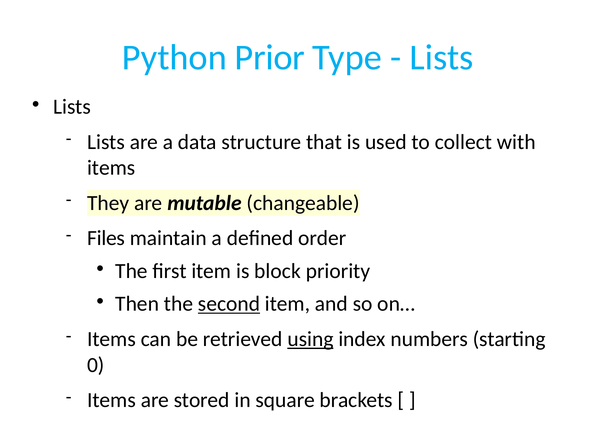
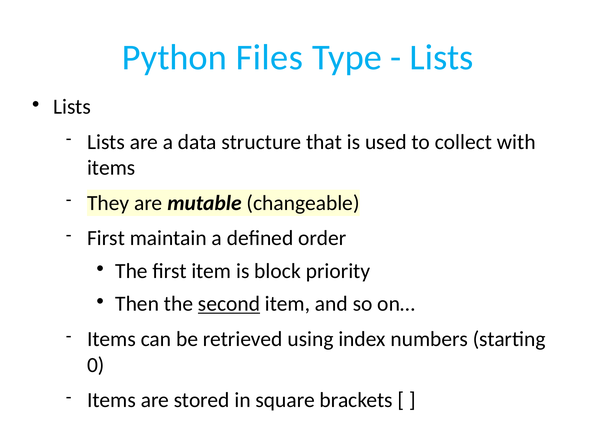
Prior: Prior -> Files (269, 58)
Files: Files -> First (106, 238)
using underline: present -> none (310, 339)
